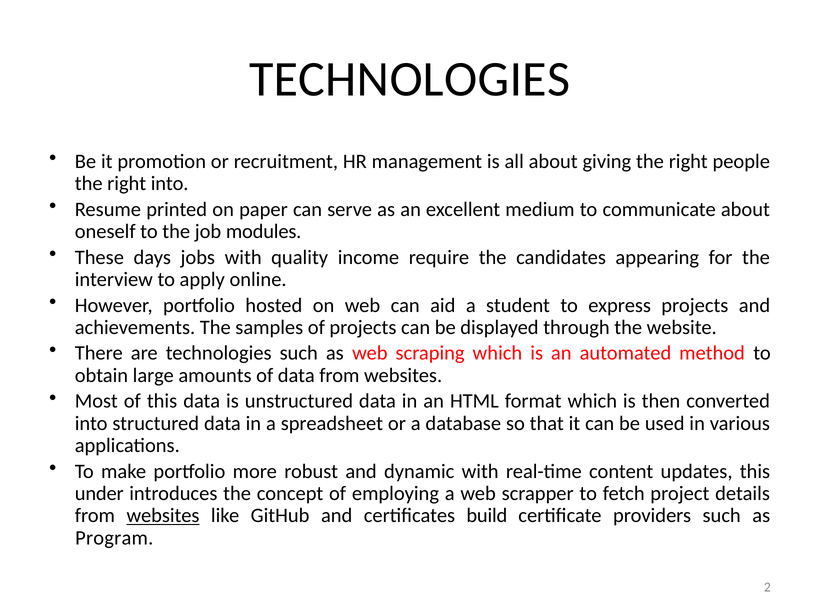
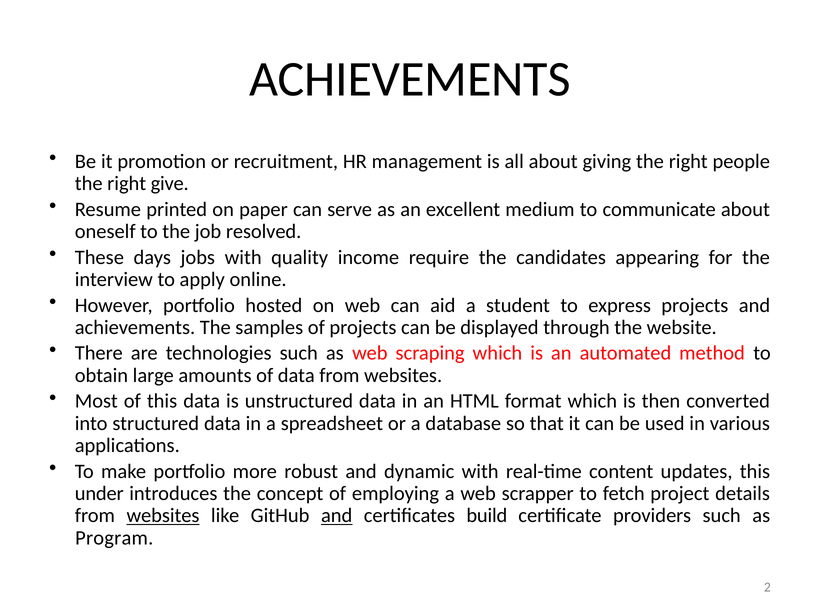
TECHNOLOGIES: TECHNOLOGIES -> ACHIEVEMENTS (410, 79)
right into: into -> give (170, 183)
modules: modules -> resolved (264, 231)
and underline: none -> present (337, 516)
